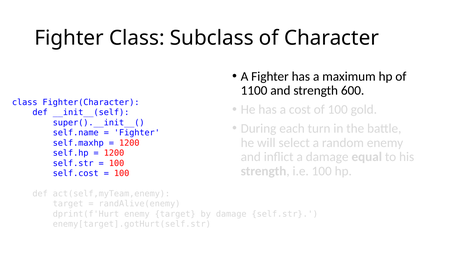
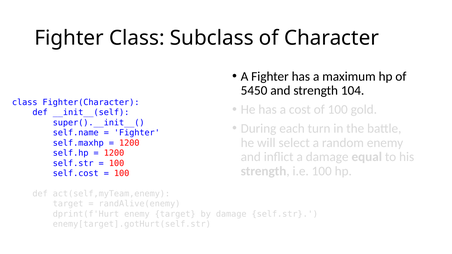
1100: 1100 -> 5450 (254, 91)
600: 600 -> 104 (353, 91)
